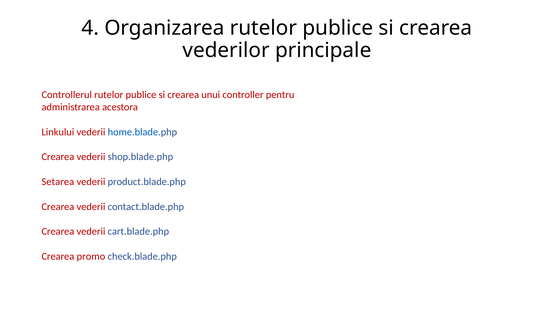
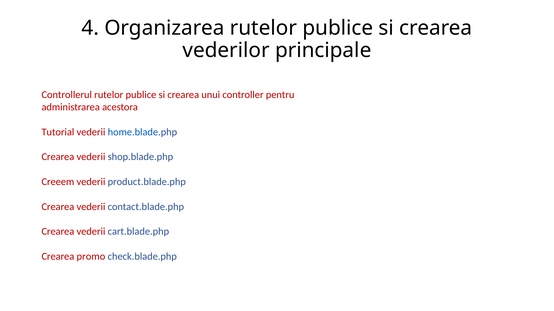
Linkului: Linkului -> Tutorial (58, 132)
Setarea: Setarea -> Creeem (58, 182)
